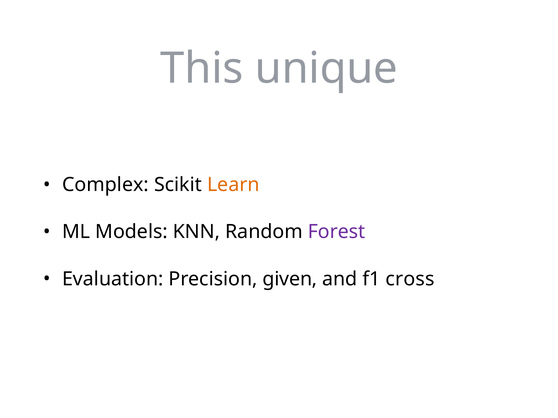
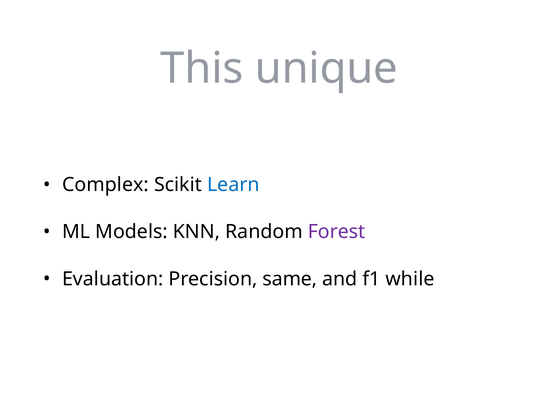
Learn colour: orange -> blue (233, 185)
given: given -> same (290, 279)
cross: cross -> while (410, 279)
